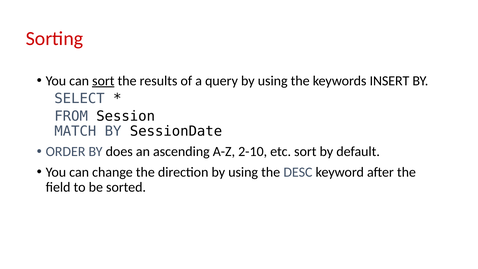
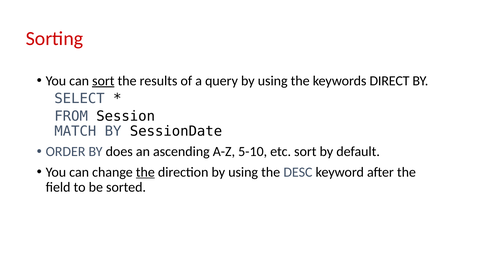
INSERT: INSERT -> DIRECT (390, 81)
2-10: 2-10 -> 5-10 (253, 152)
the underline: none -> present (145, 172)
